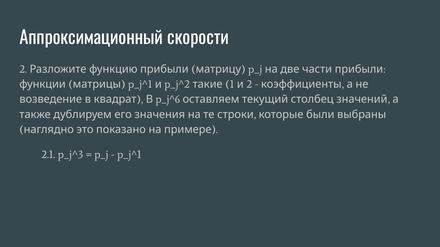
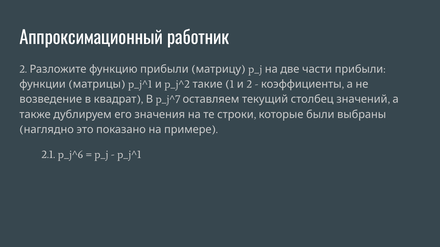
скорости: скорости -> работник (198, 38)
p_j^6: p_j^6 -> p_j^7 (168, 100)
p_j^3: p_j^3 -> p_j^6 (71, 155)
